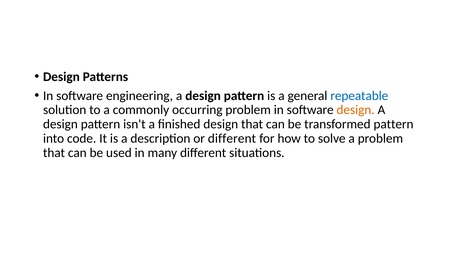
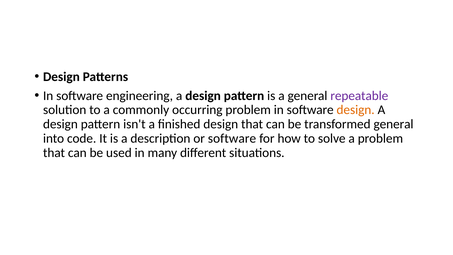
repeatable colour: blue -> purple (359, 96)
transformed pattern: pattern -> general (394, 124)
or different: different -> software (232, 138)
